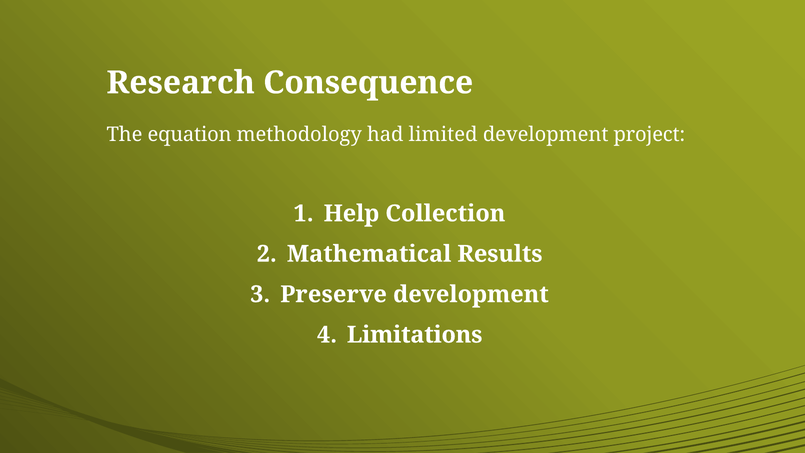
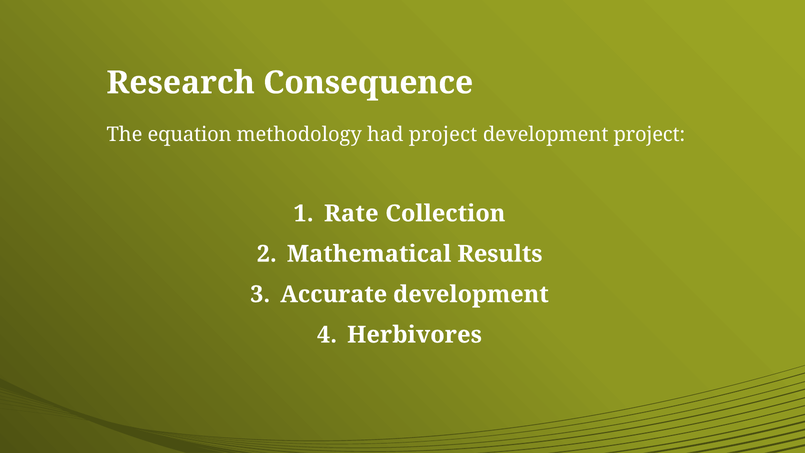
had limited: limited -> project (443, 135)
Help: Help -> Rate (351, 214)
Preserve: Preserve -> Accurate (334, 294)
Limitations: Limitations -> Herbivores (415, 335)
